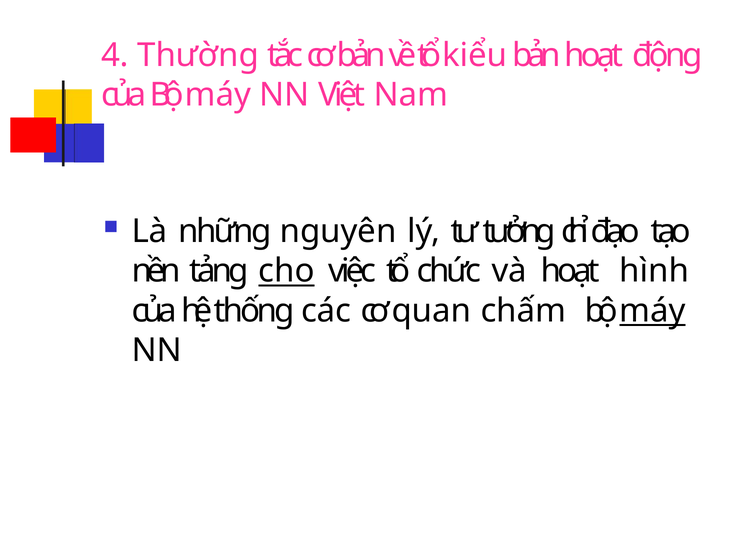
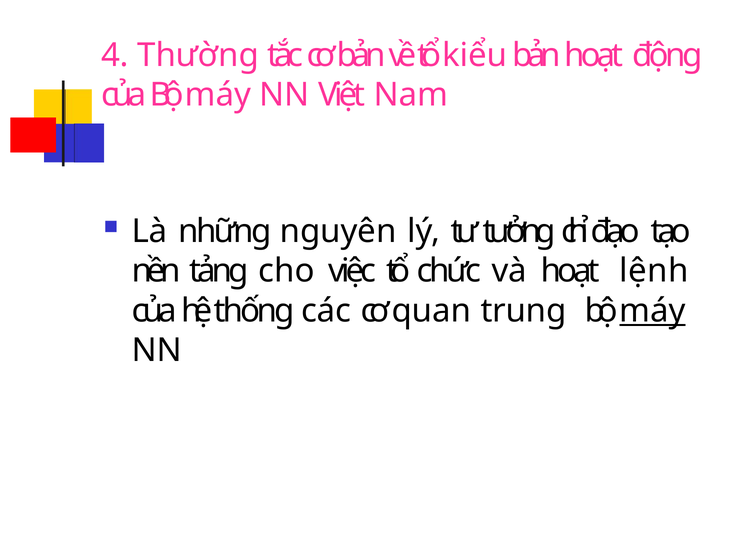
cho underline: present -> none (286, 271)
hình: hình -> lệnh (654, 271)
chấm: chấm -> trung (523, 311)
